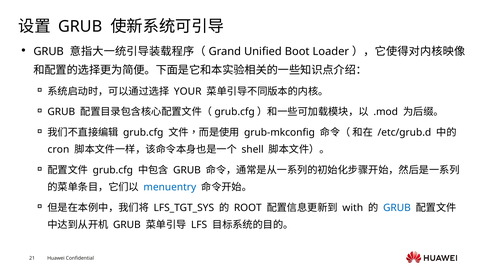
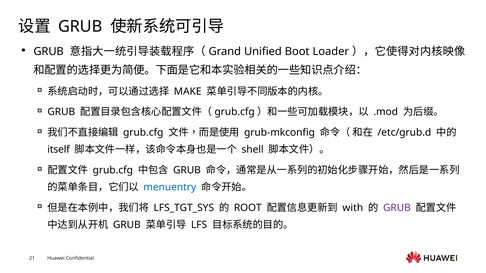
YOUR: YOUR -> MAKE (188, 91)
cron: cron -> itself (59, 150)
GRUB colour: blue -> purple (397, 208)
